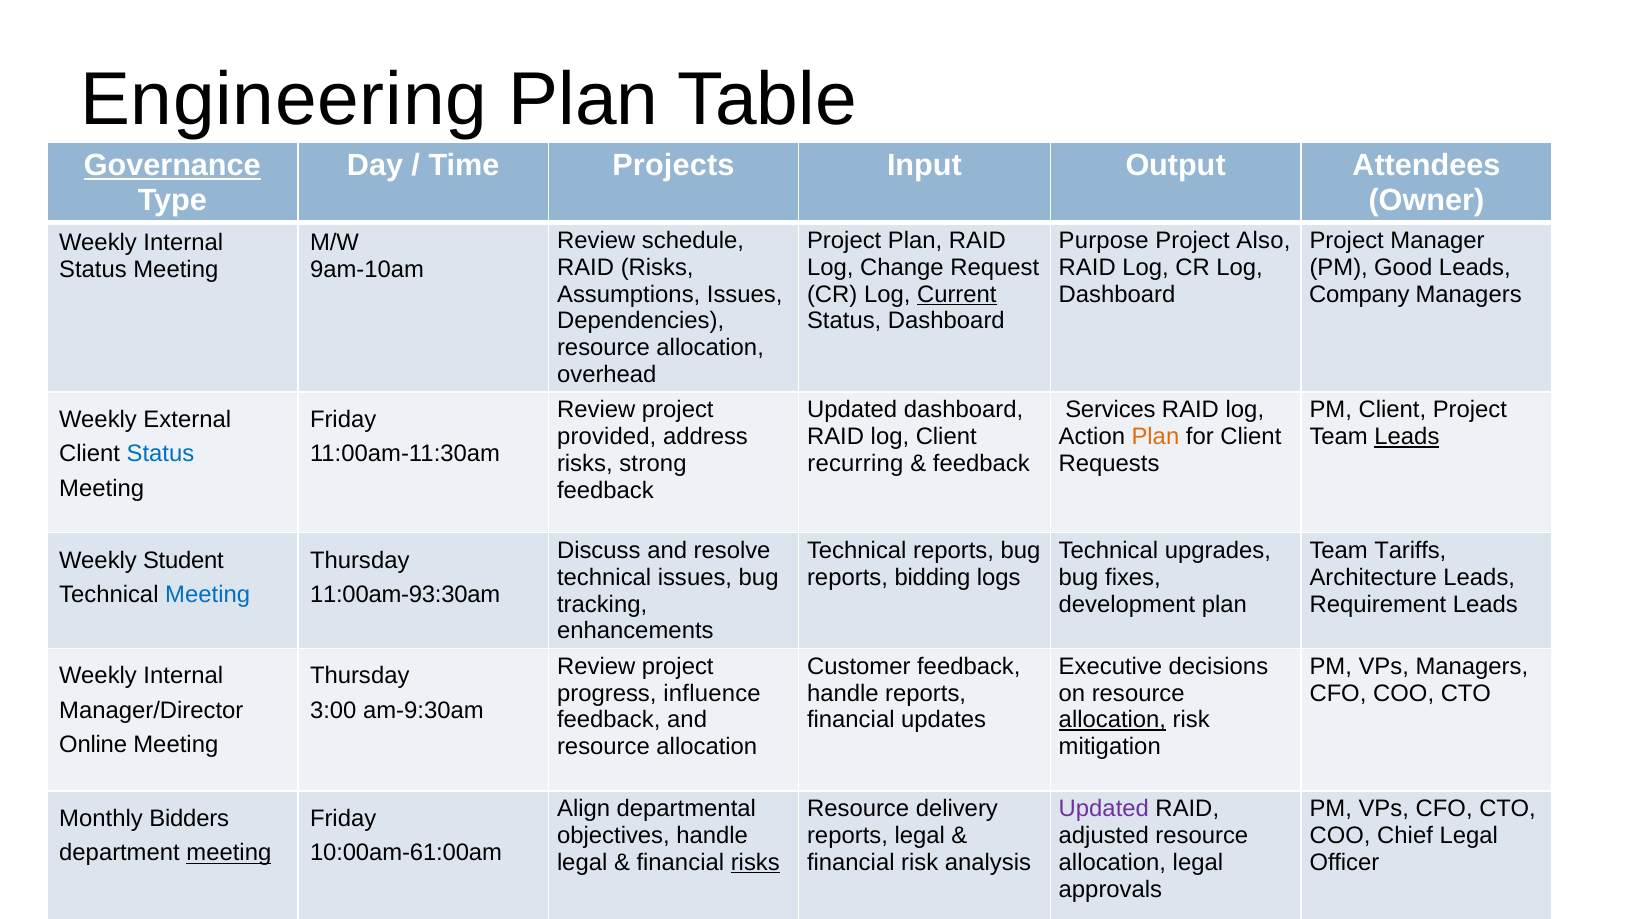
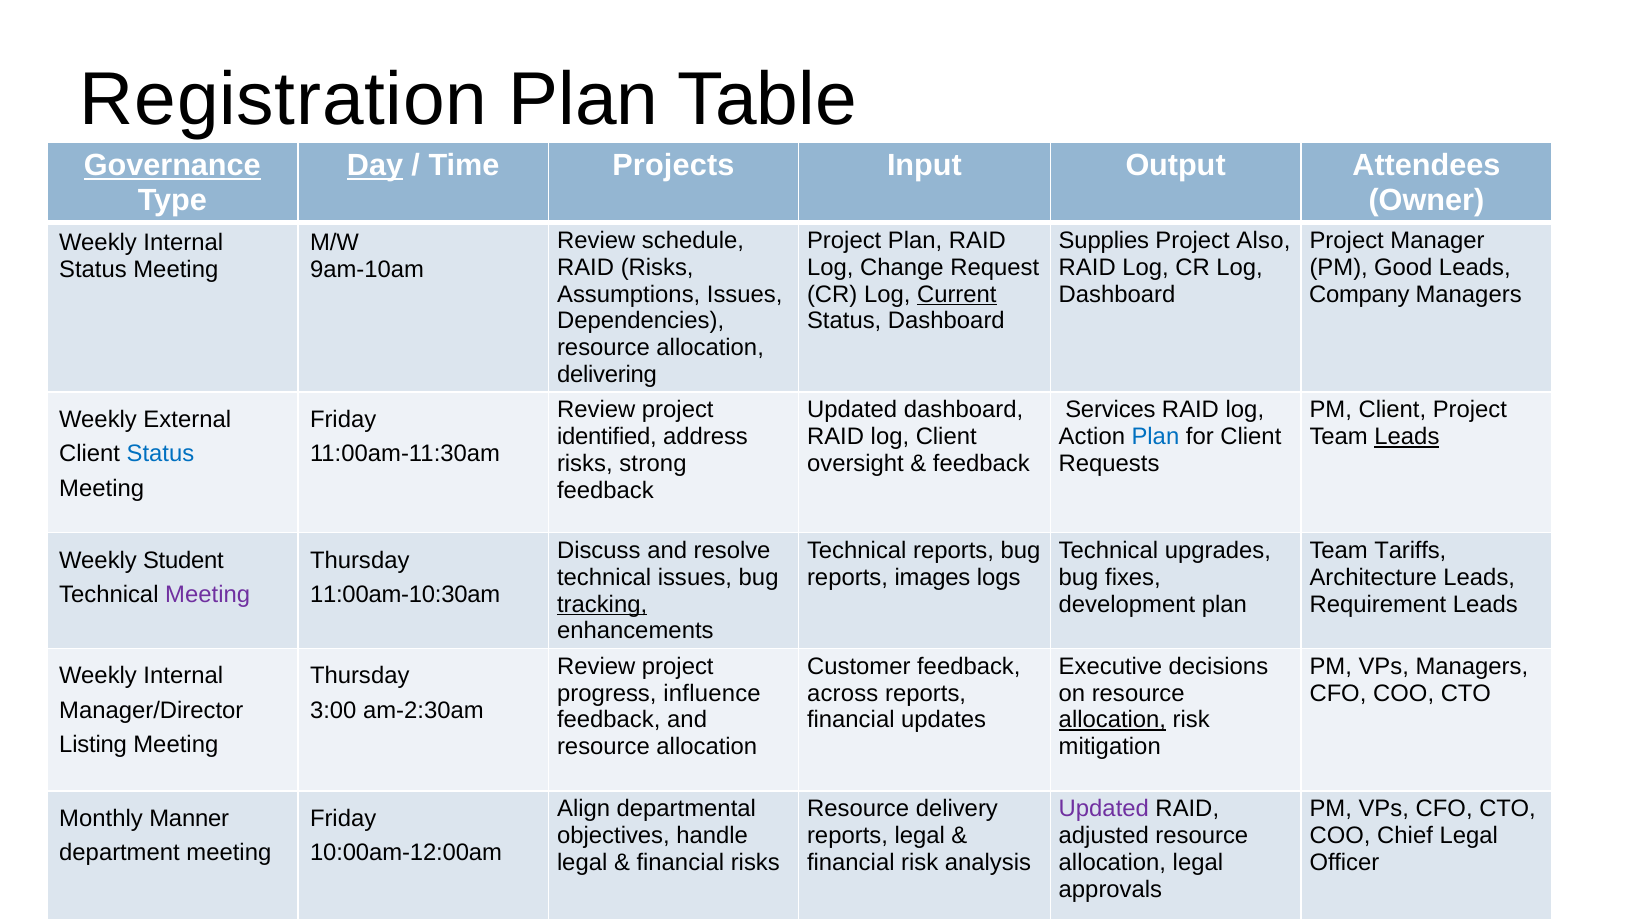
Engineering: Engineering -> Registration (284, 100)
Day underline: none -> present (375, 166)
Purpose: Purpose -> Supplies (1104, 241)
overhead: overhead -> delivering (607, 375)
provided: provided -> identified (607, 437)
Plan colour: orange -> blue (1155, 437)
recurring: recurring -> oversight (855, 464)
bidding: bidding -> images (932, 578)
Meeting colour: blue -> purple (208, 595)
11:00am-93:30am: 11:00am-93:30am -> 11:00am-10:30am (405, 595)
tracking underline: none -> present (602, 604)
handle: handle -> across (843, 693)
am-9:30am: am-9:30am -> am-2:30am (423, 711)
Online: Online -> Listing (93, 745)
Bidders: Bidders -> Manner (189, 819)
meeting underline: present -> none (229, 853)
10:00am-61:00am: 10:00am-61:00am -> 10:00am-12:00am (406, 853)
risks underline: present -> none (755, 863)
